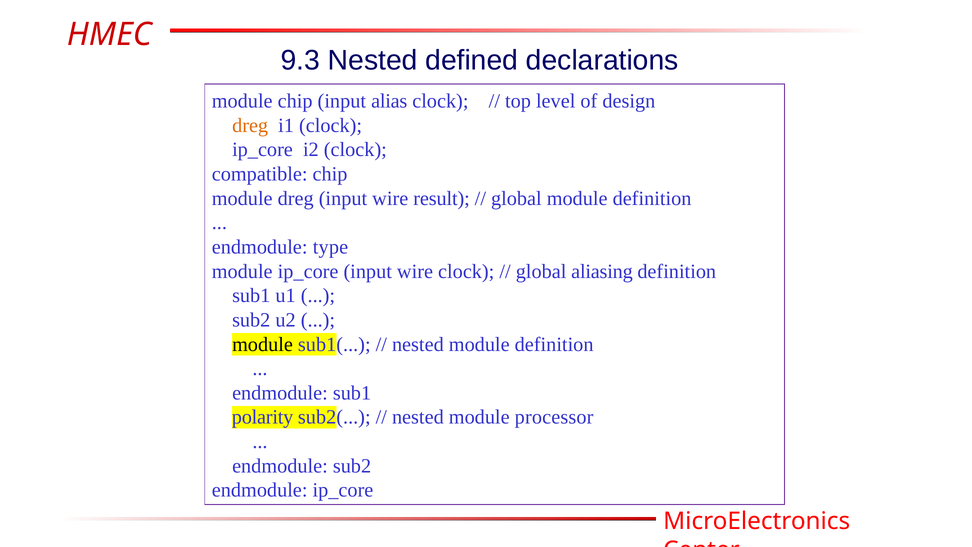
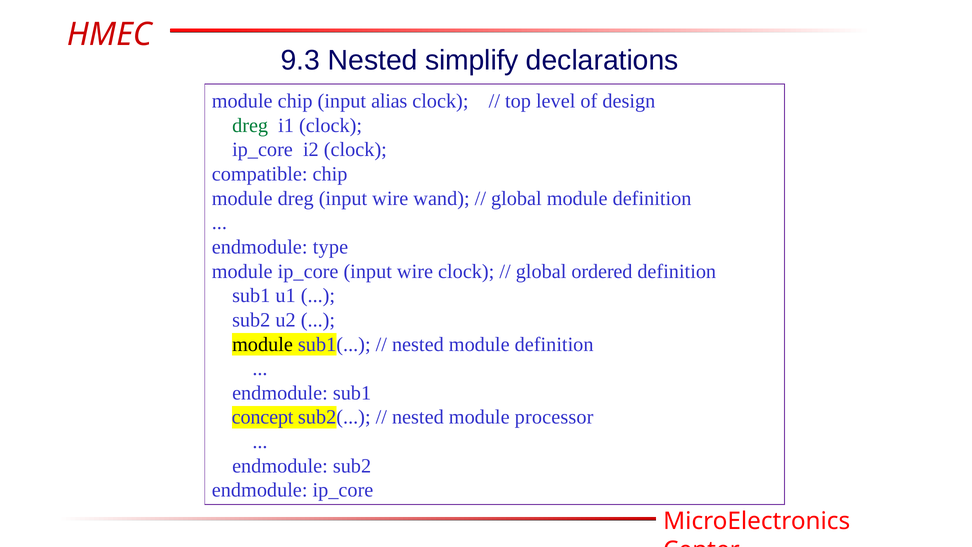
defined: defined -> simplify (472, 61)
dreg colour: orange -> green (250, 125)
result: result -> wand (442, 198)
aliasing: aliasing -> ordered (602, 271)
polarity: polarity -> concept (263, 417)
